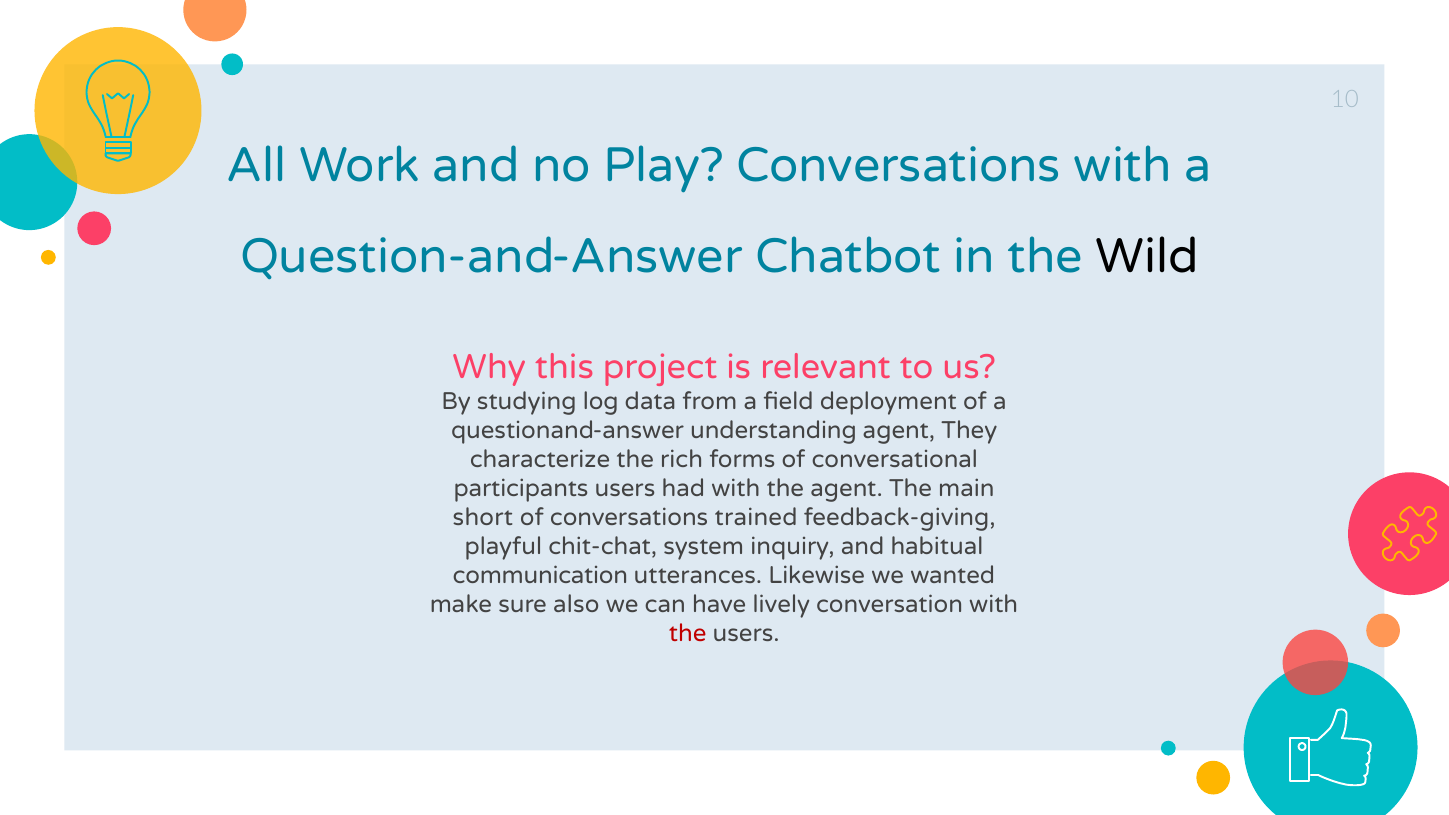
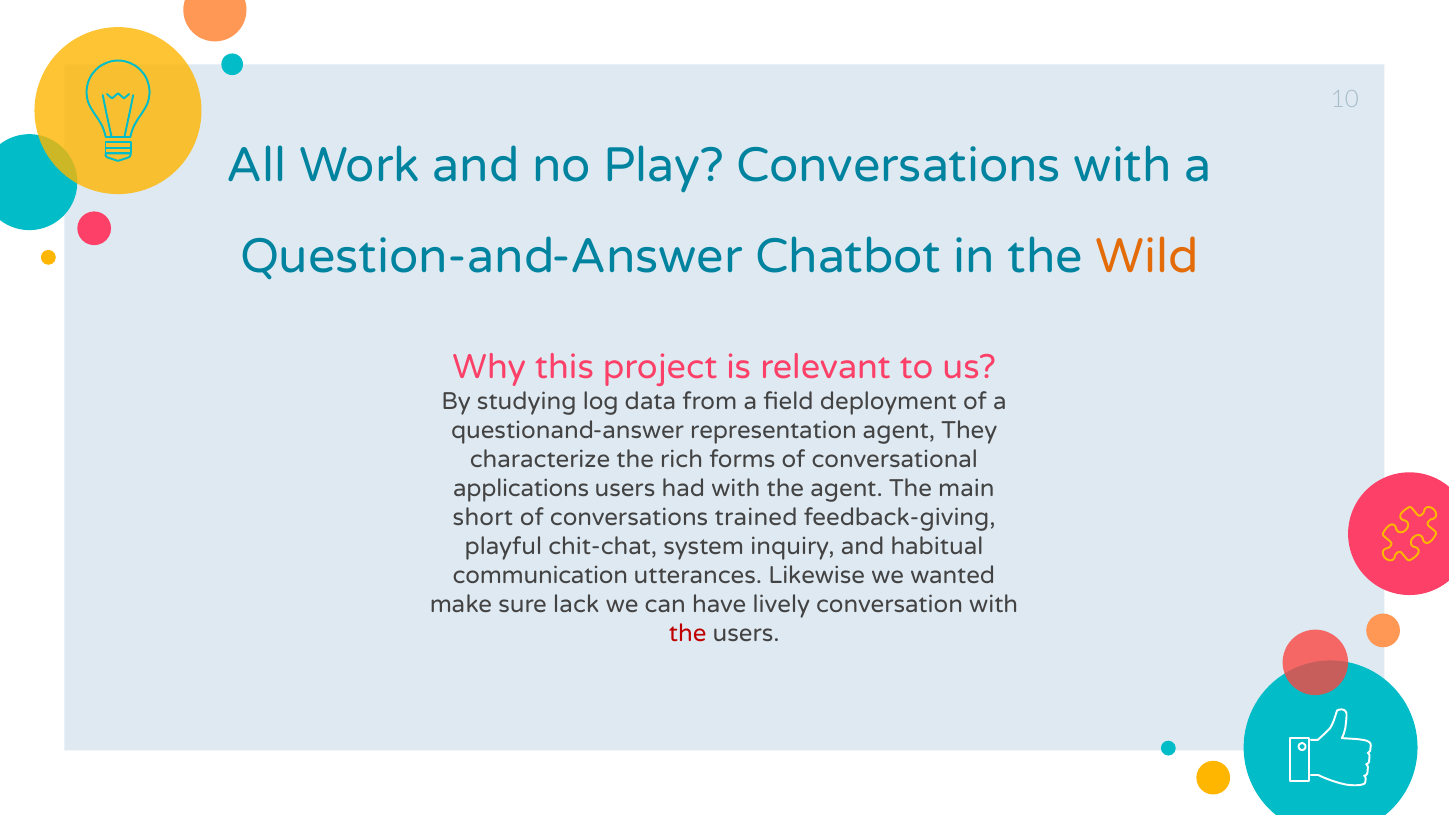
Wild colour: black -> orange (1147, 257)
understanding: understanding -> representation (774, 431)
participants: participants -> applications (521, 489)
also: also -> lack (576, 604)
